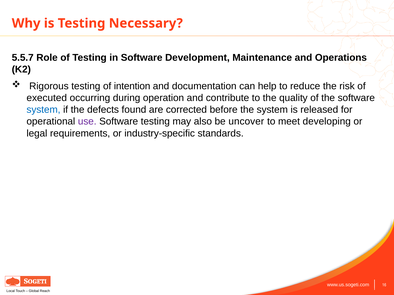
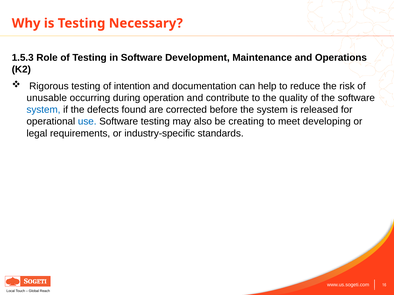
5.5.7: 5.5.7 -> 1.5.3 (23, 58)
executed: executed -> unusable (47, 98)
use colour: purple -> blue (87, 122)
uncover: uncover -> creating (246, 122)
